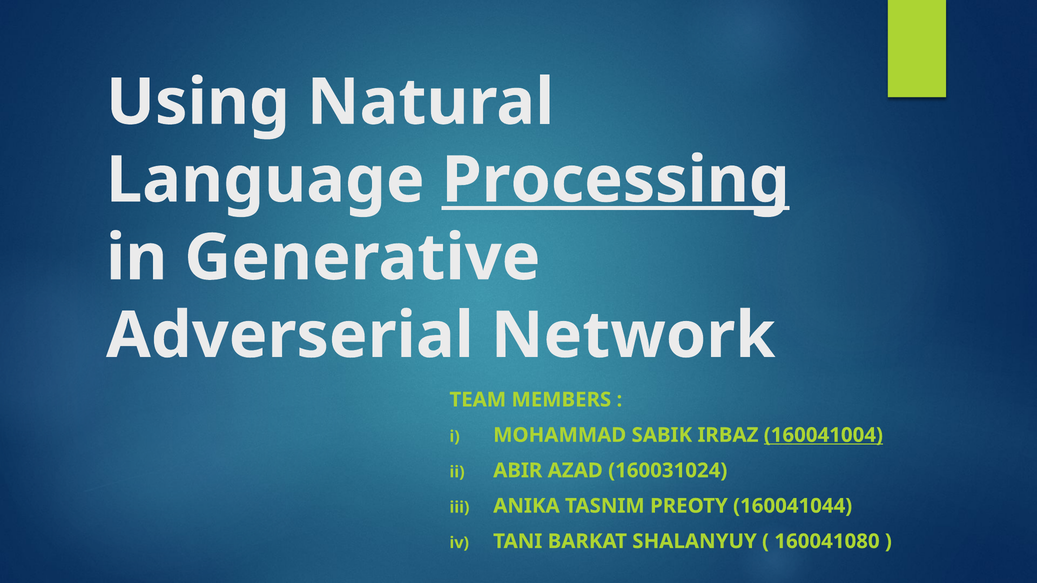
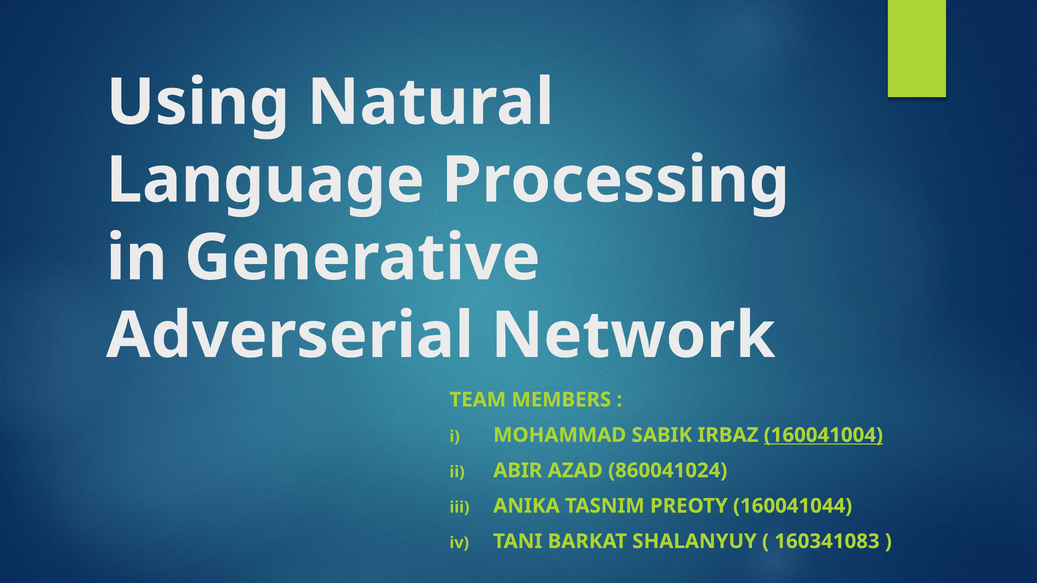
Processing underline: present -> none (616, 180)
160031024: 160031024 -> 860041024 (668, 471)
160041080: 160041080 -> 160341083 (827, 542)
